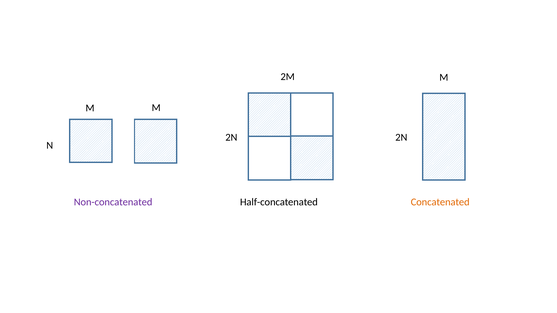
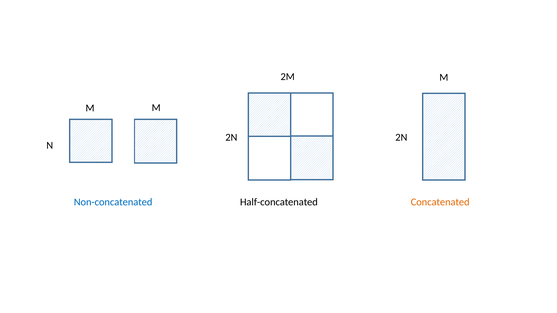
Non-concatenated colour: purple -> blue (113, 202)
